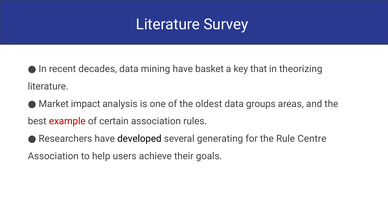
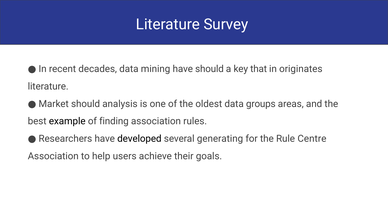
basket: basket -> should (209, 69)
theorizing: theorizing -> originates (301, 69)
impact: impact -> should (86, 104)
example colour: red -> black (67, 121)
certain: certain -> finding (114, 121)
